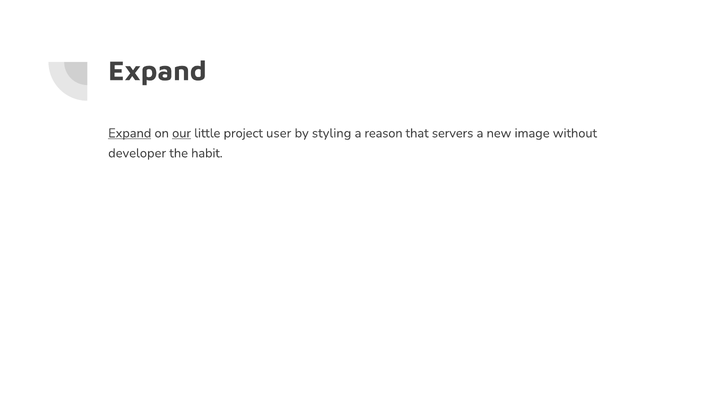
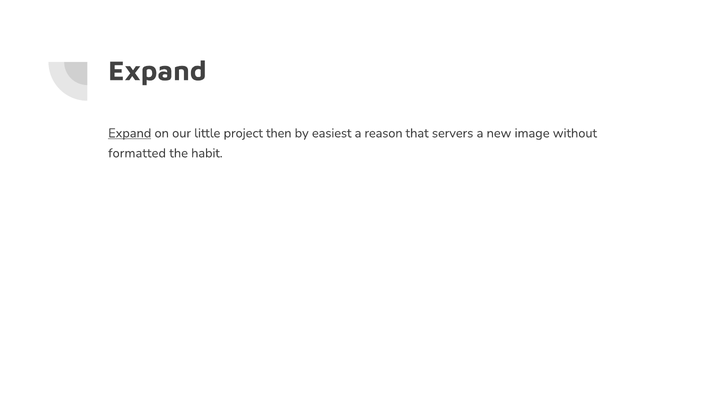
our underline: present -> none (182, 133)
user: user -> then (279, 133)
styling: styling -> easiest (332, 133)
developer: developer -> formatted (137, 153)
